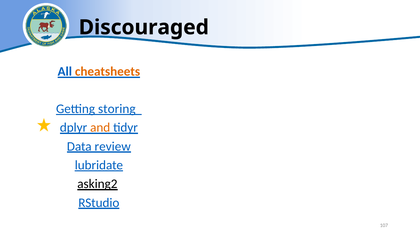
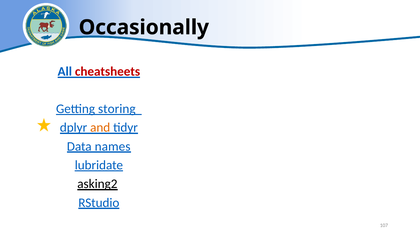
Discouraged: Discouraged -> Occasionally (144, 27)
cheatsheets colour: orange -> red (108, 72)
review: review -> names (113, 147)
